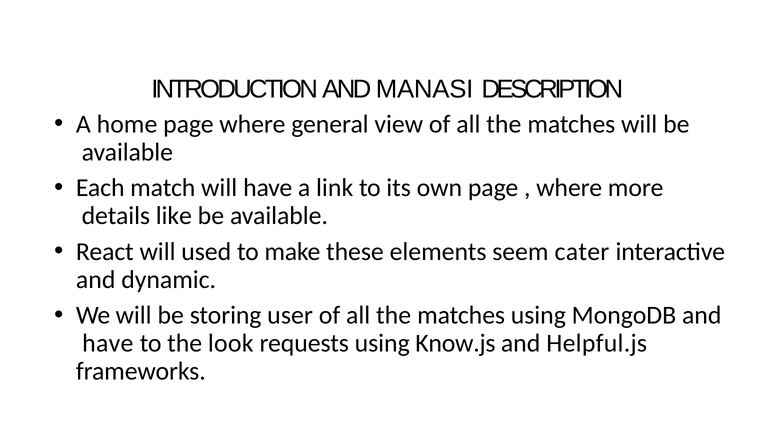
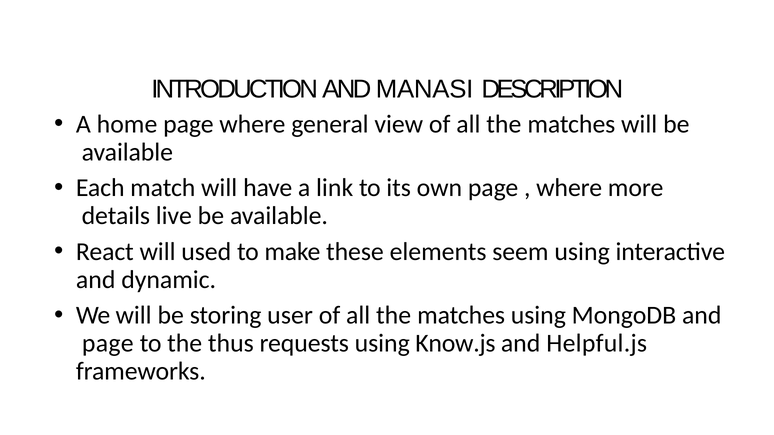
like: like -> live (174, 216)
seem cater: cater -> using (582, 252)
have: have -> page (108, 344)
look: look -> thus (231, 344)
